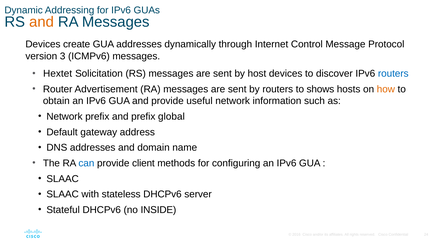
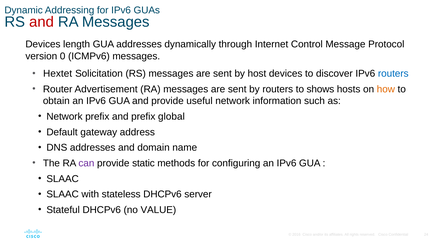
and colour: orange -> red (42, 22)
create: create -> length (77, 44)
3: 3 -> 0 (63, 56)
can colour: blue -> purple (86, 163)
client: client -> static (143, 163)
INSIDE: INSIDE -> VALUE (158, 210)
